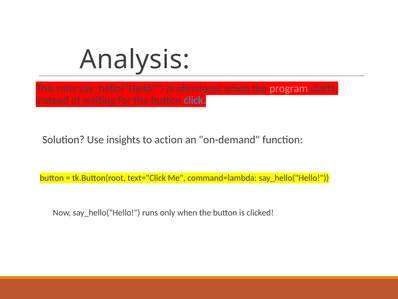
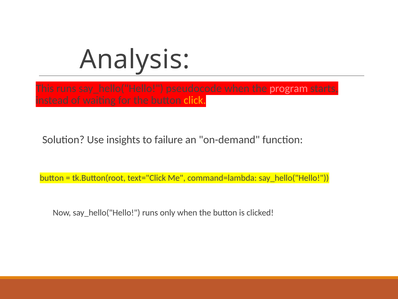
professional: professional -> pseudocode (194, 88)
click colour: light blue -> yellow (195, 100)
action: action -> failure (169, 140)
